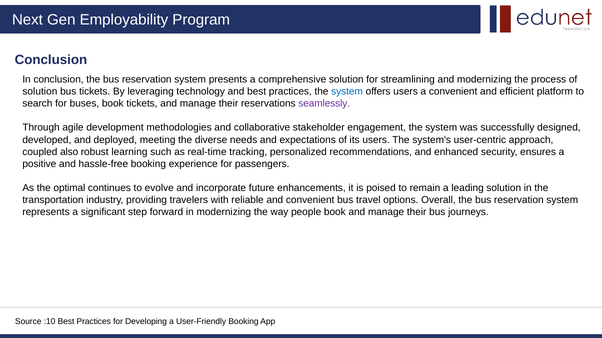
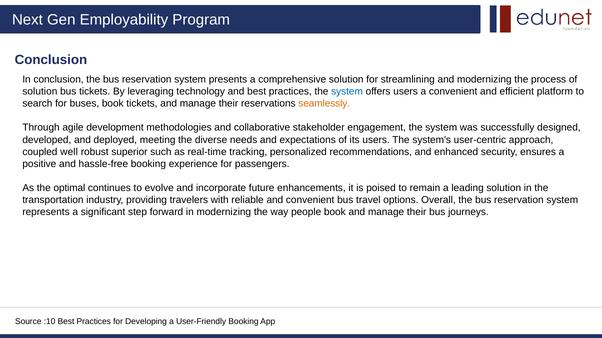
seamlessly colour: purple -> orange (324, 104)
also: also -> well (69, 152)
learning: learning -> superior (129, 152)
